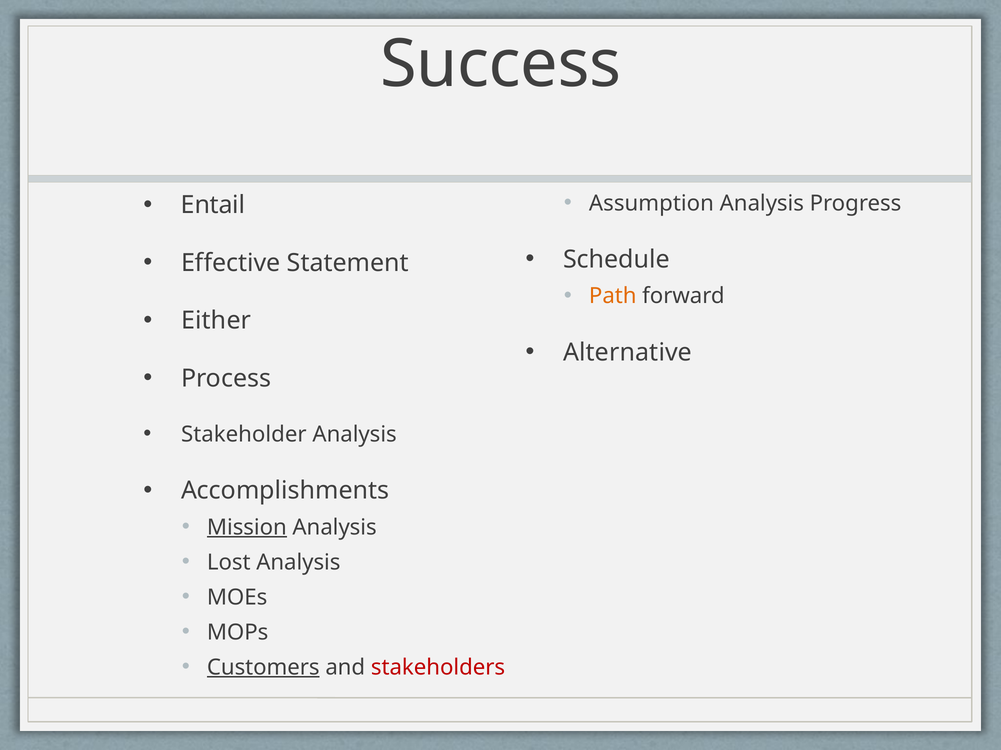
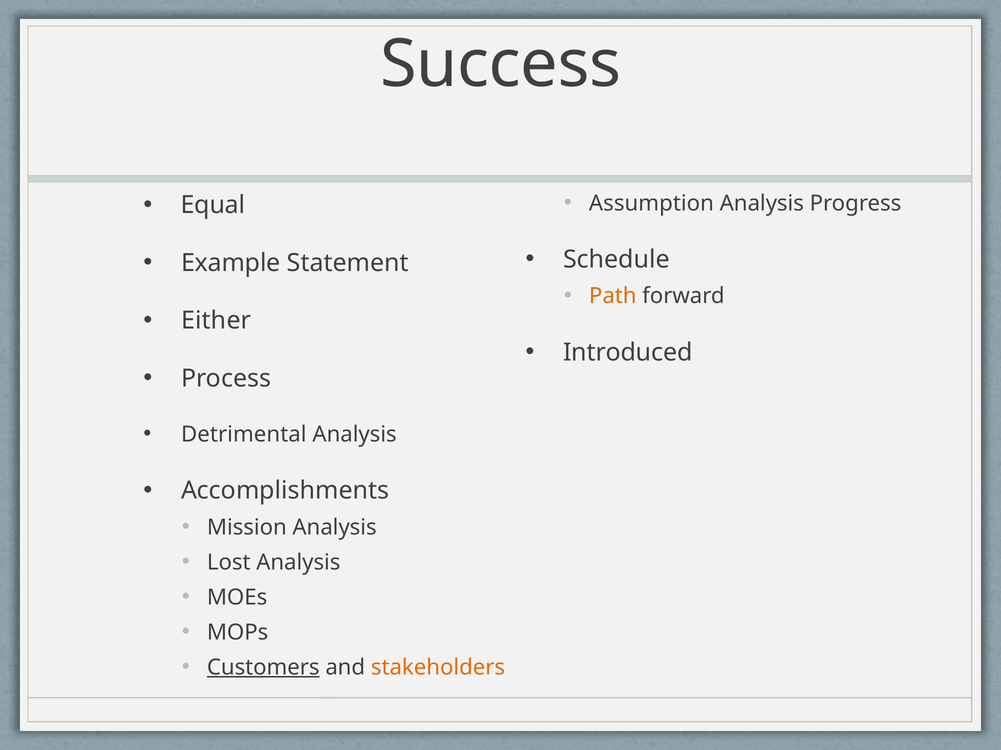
Entail: Entail -> Equal (213, 205)
Effective: Effective -> Example (231, 263)
Alternative: Alternative -> Introduced (628, 353)
Stakeholder: Stakeholder -> Detrimental (244, 435)
Mission underline: present -> none (247, 528)
stakeholders colour: red -> orange (438, 668)
